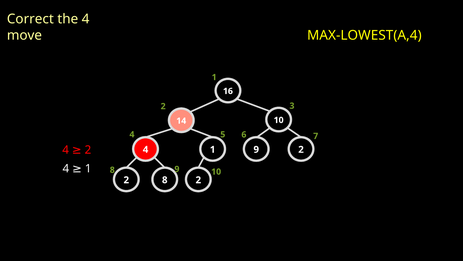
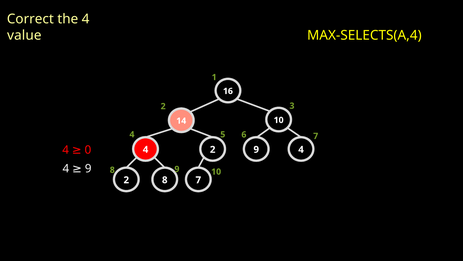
move: move -> value (24, 35)
MAX-LOWEST(A,4: MAX-LOWEST(A,4 -> MAX-SELECTS(A,4 (364, 35)
4 2: 2 -> 0 (88, 150)
1: 1 -> 2 (213, 149)
9 2: 2 -> 4 (301, 149)
1: 1 -> 9 (88, 168)
8 2: 2 -> 7 (198, 180)
